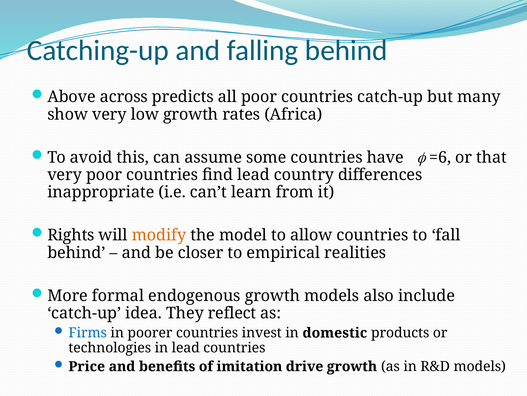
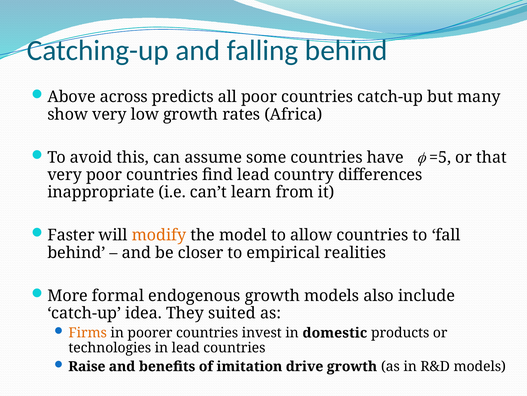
=6: =6 -> =5 (440, 157)
Rights: Rights -> Faster (71, 235)
reflect: reflect -> suited (232, 313)
Firms colour: blue -> orange (88, 332)
Price: Price -> Raise (87, 366)
